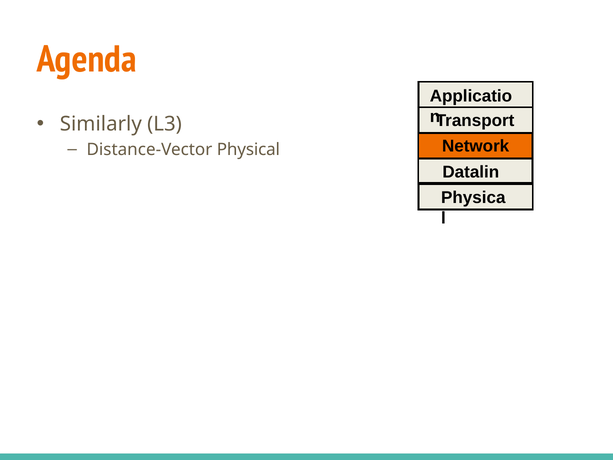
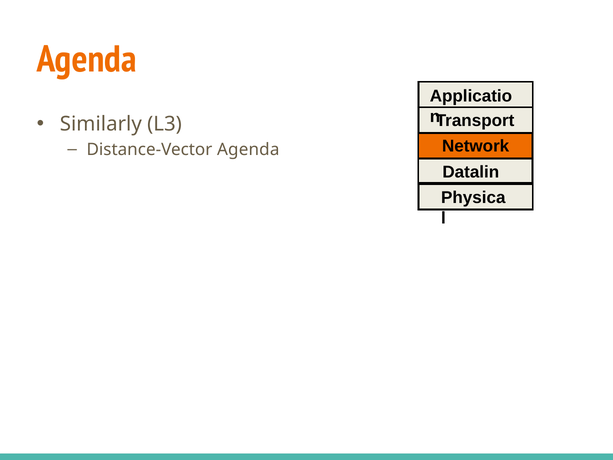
Distance-Vector Physical: Physical -> Agenda (248, 150)
